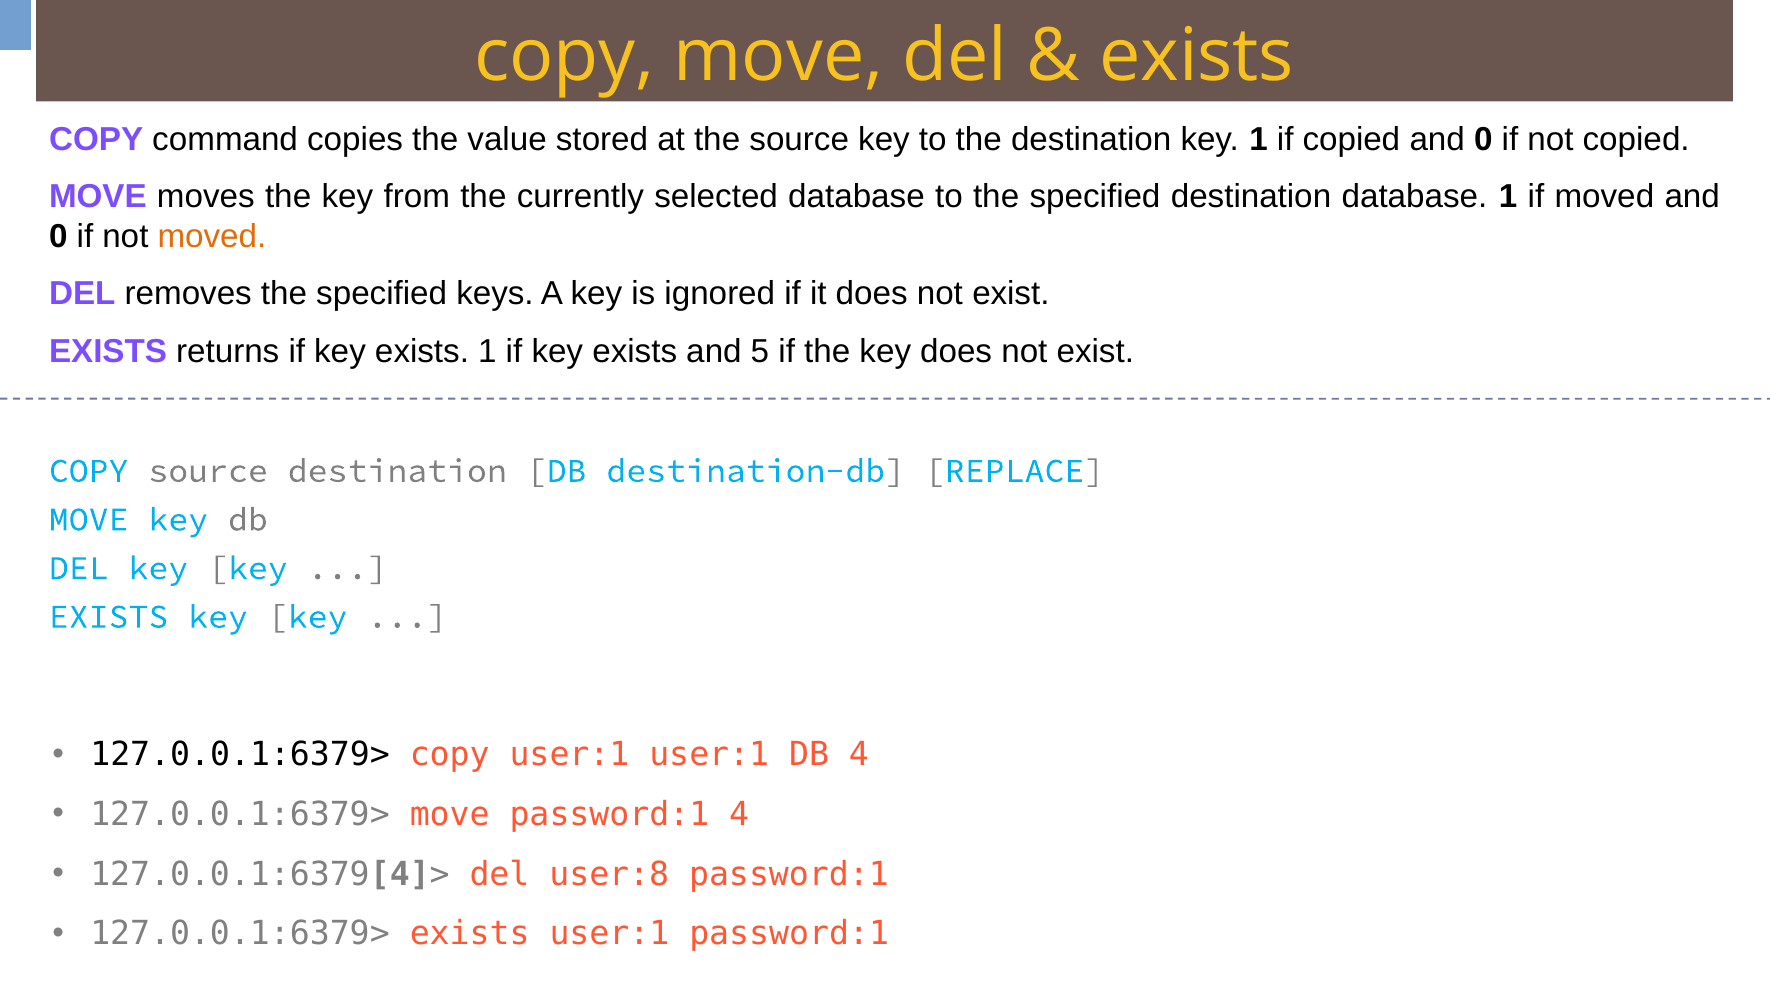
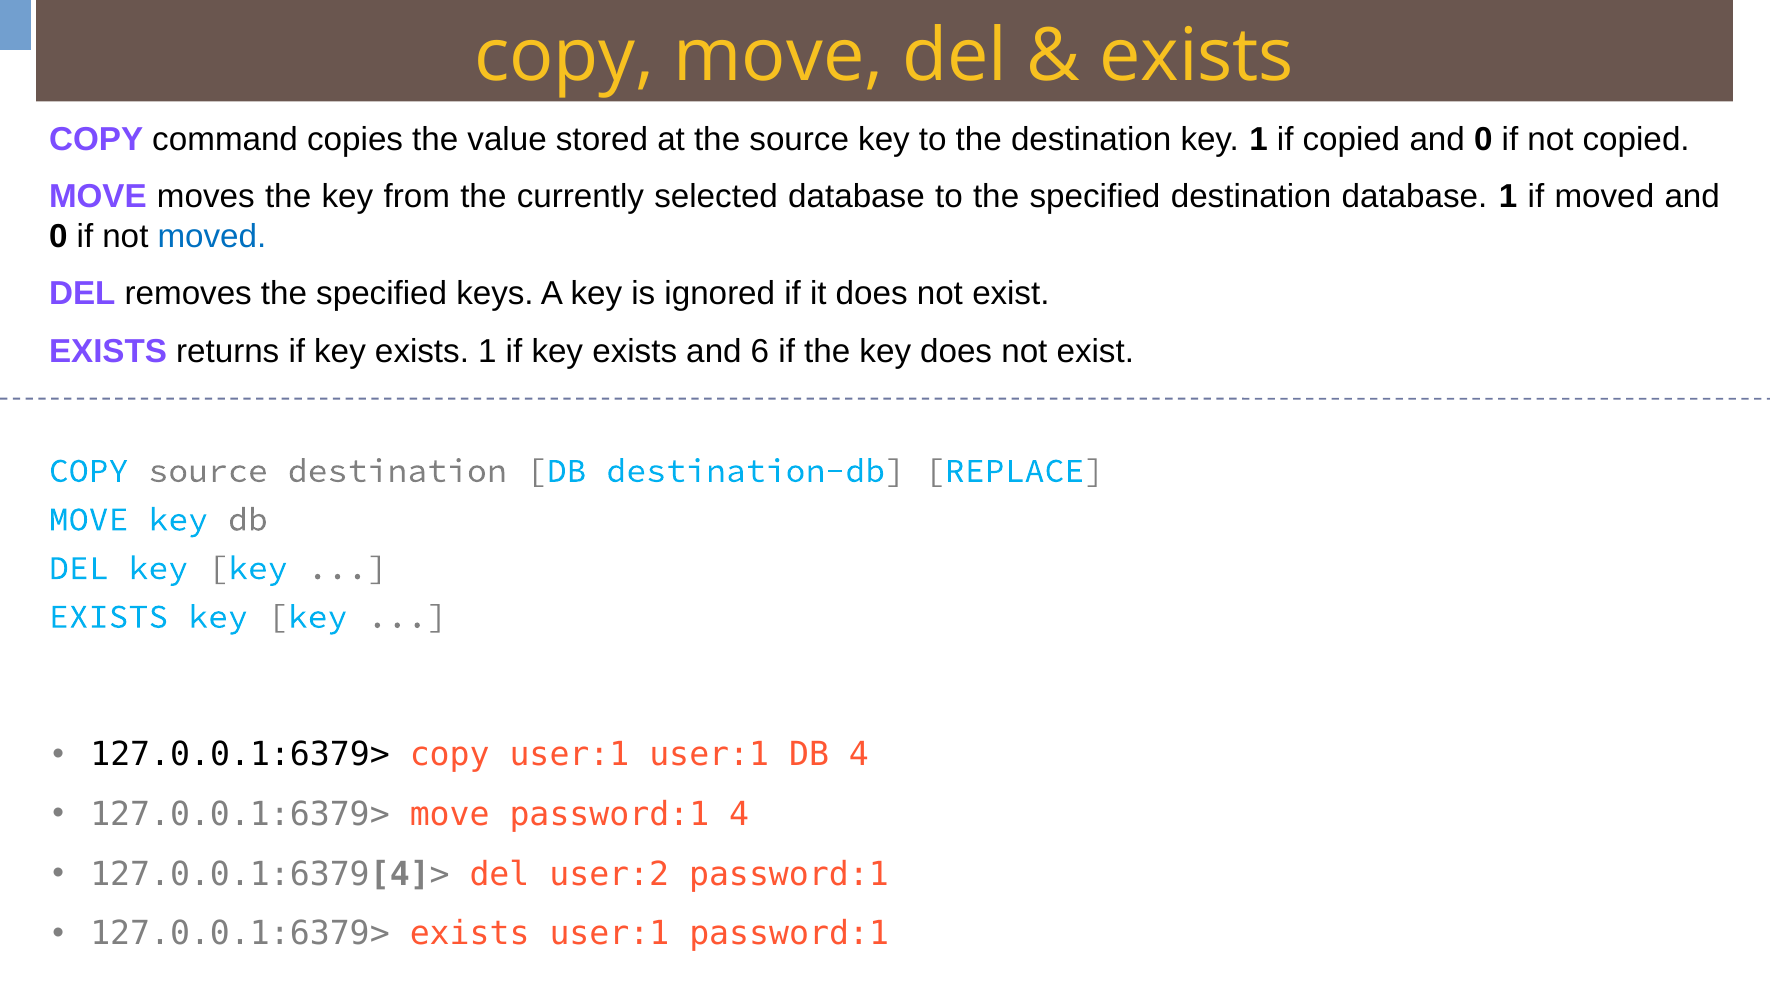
moved colour: orange -> blue (212, 237)
5: 5 -> 6 (760, 352)
user:8: user:8 -> user:2 (609, 875)
